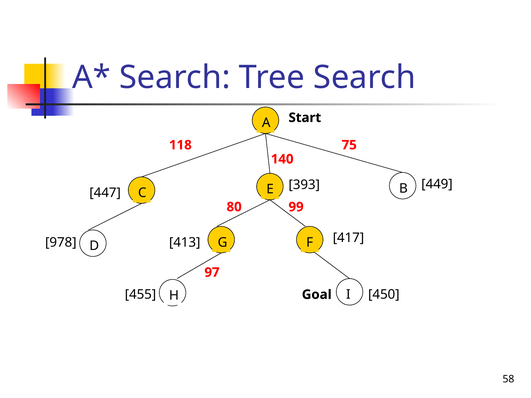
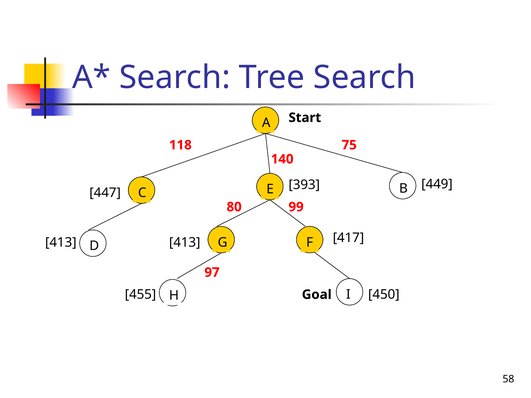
978: 978 -> 413 (61, 242)
